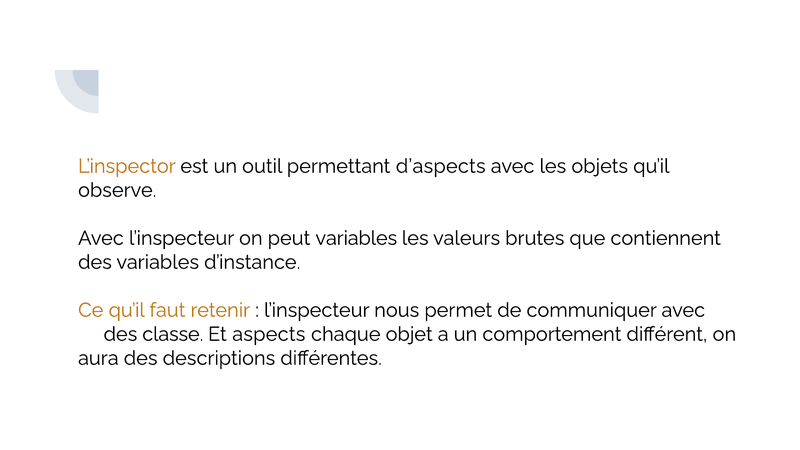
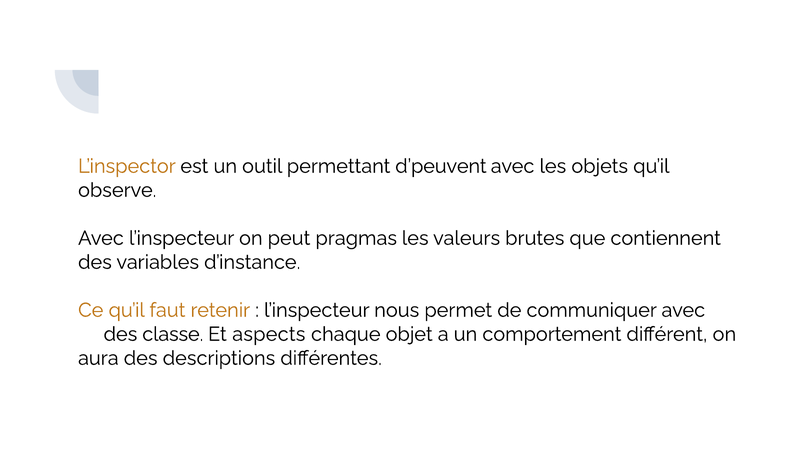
d’aspects: d’aspects -> d’peuvent (441, 166)
peut variables: variables -> pragmas (356, 238)
